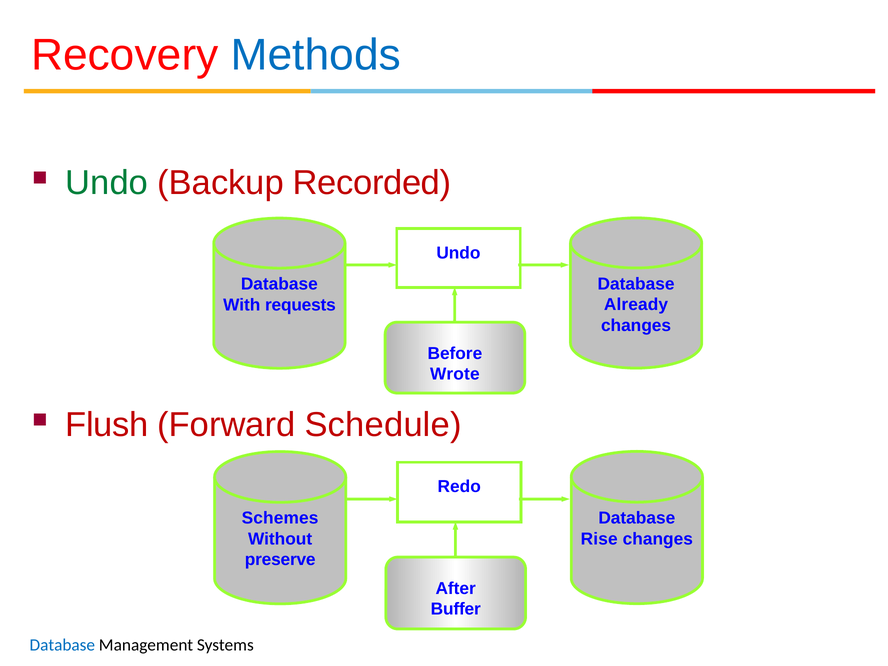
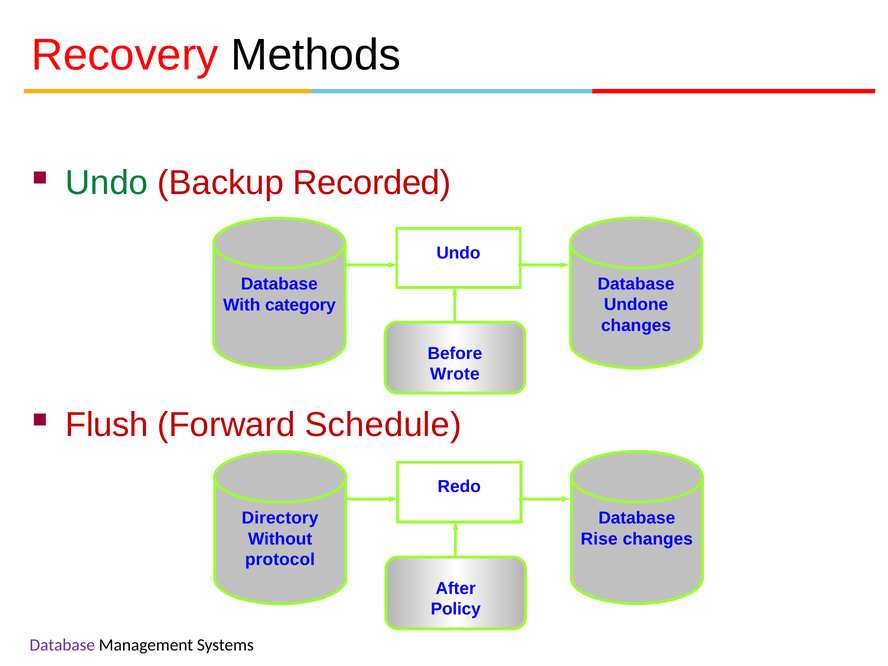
Methods colour: blue -> black (316, 55)
Already: Already -> Undone (636, 305)
requests: requests -> category (300, 305)
Schemes: Schemes -> Directory (280, 518)
preserve: preserve -> protocol (280, 560)
Buffer: Buffer -> Policy (456, 609)
Database colour: blue -> purple (62, 645)
